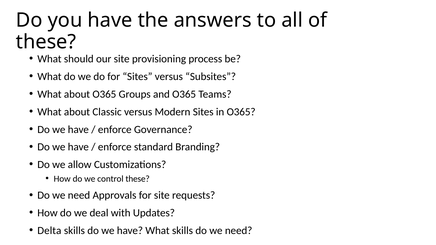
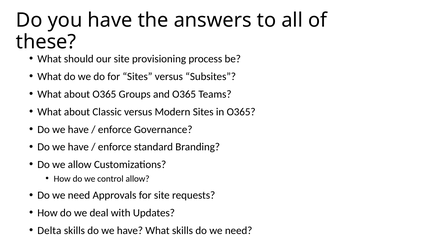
control these: these -> allow (138, 179)
